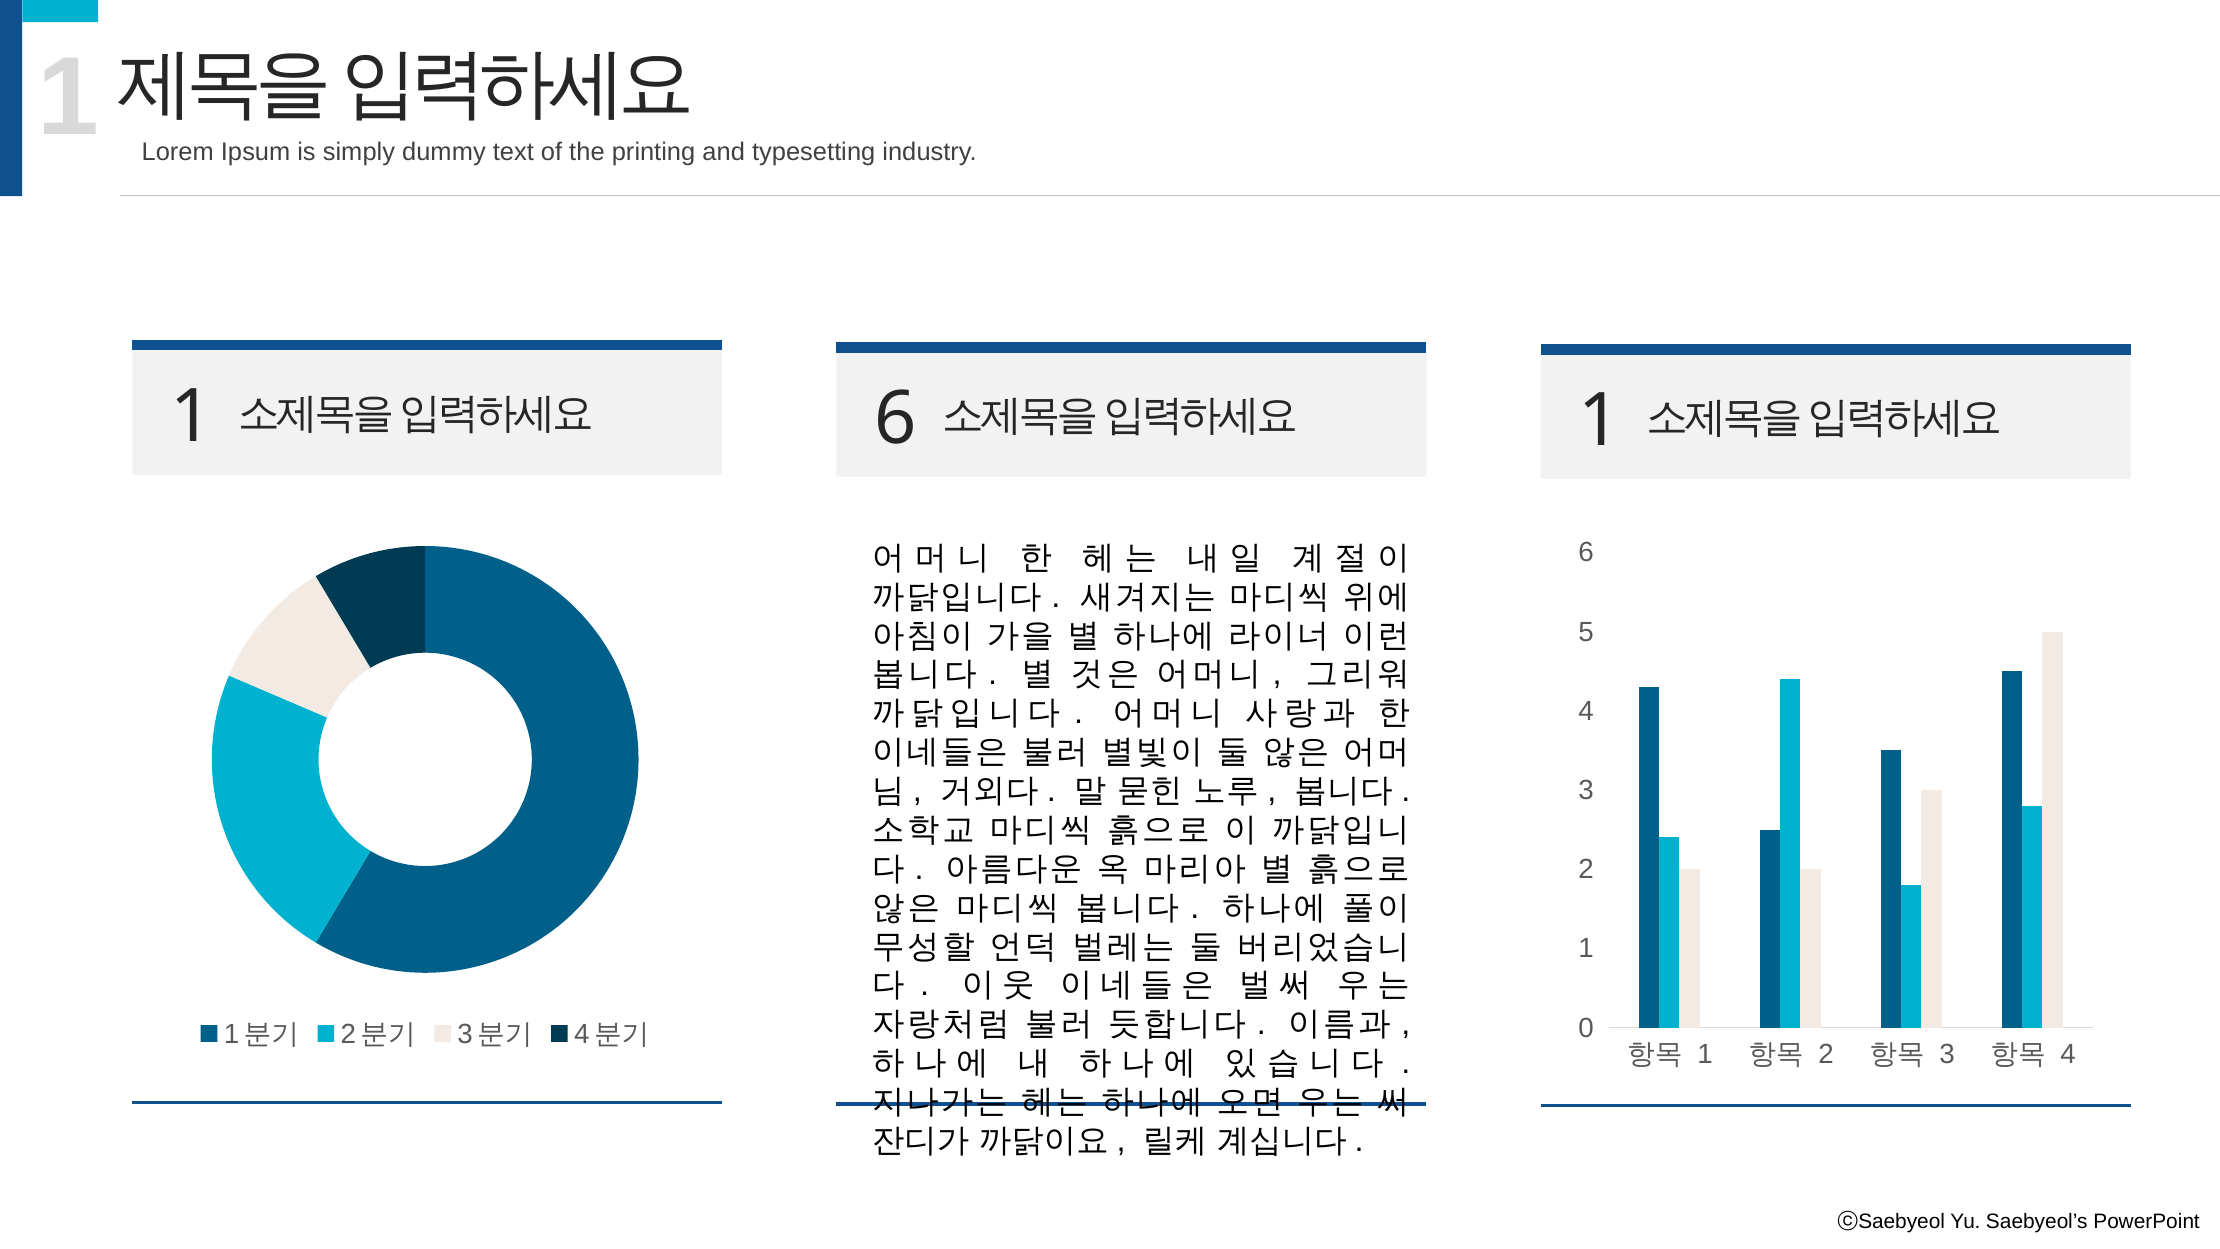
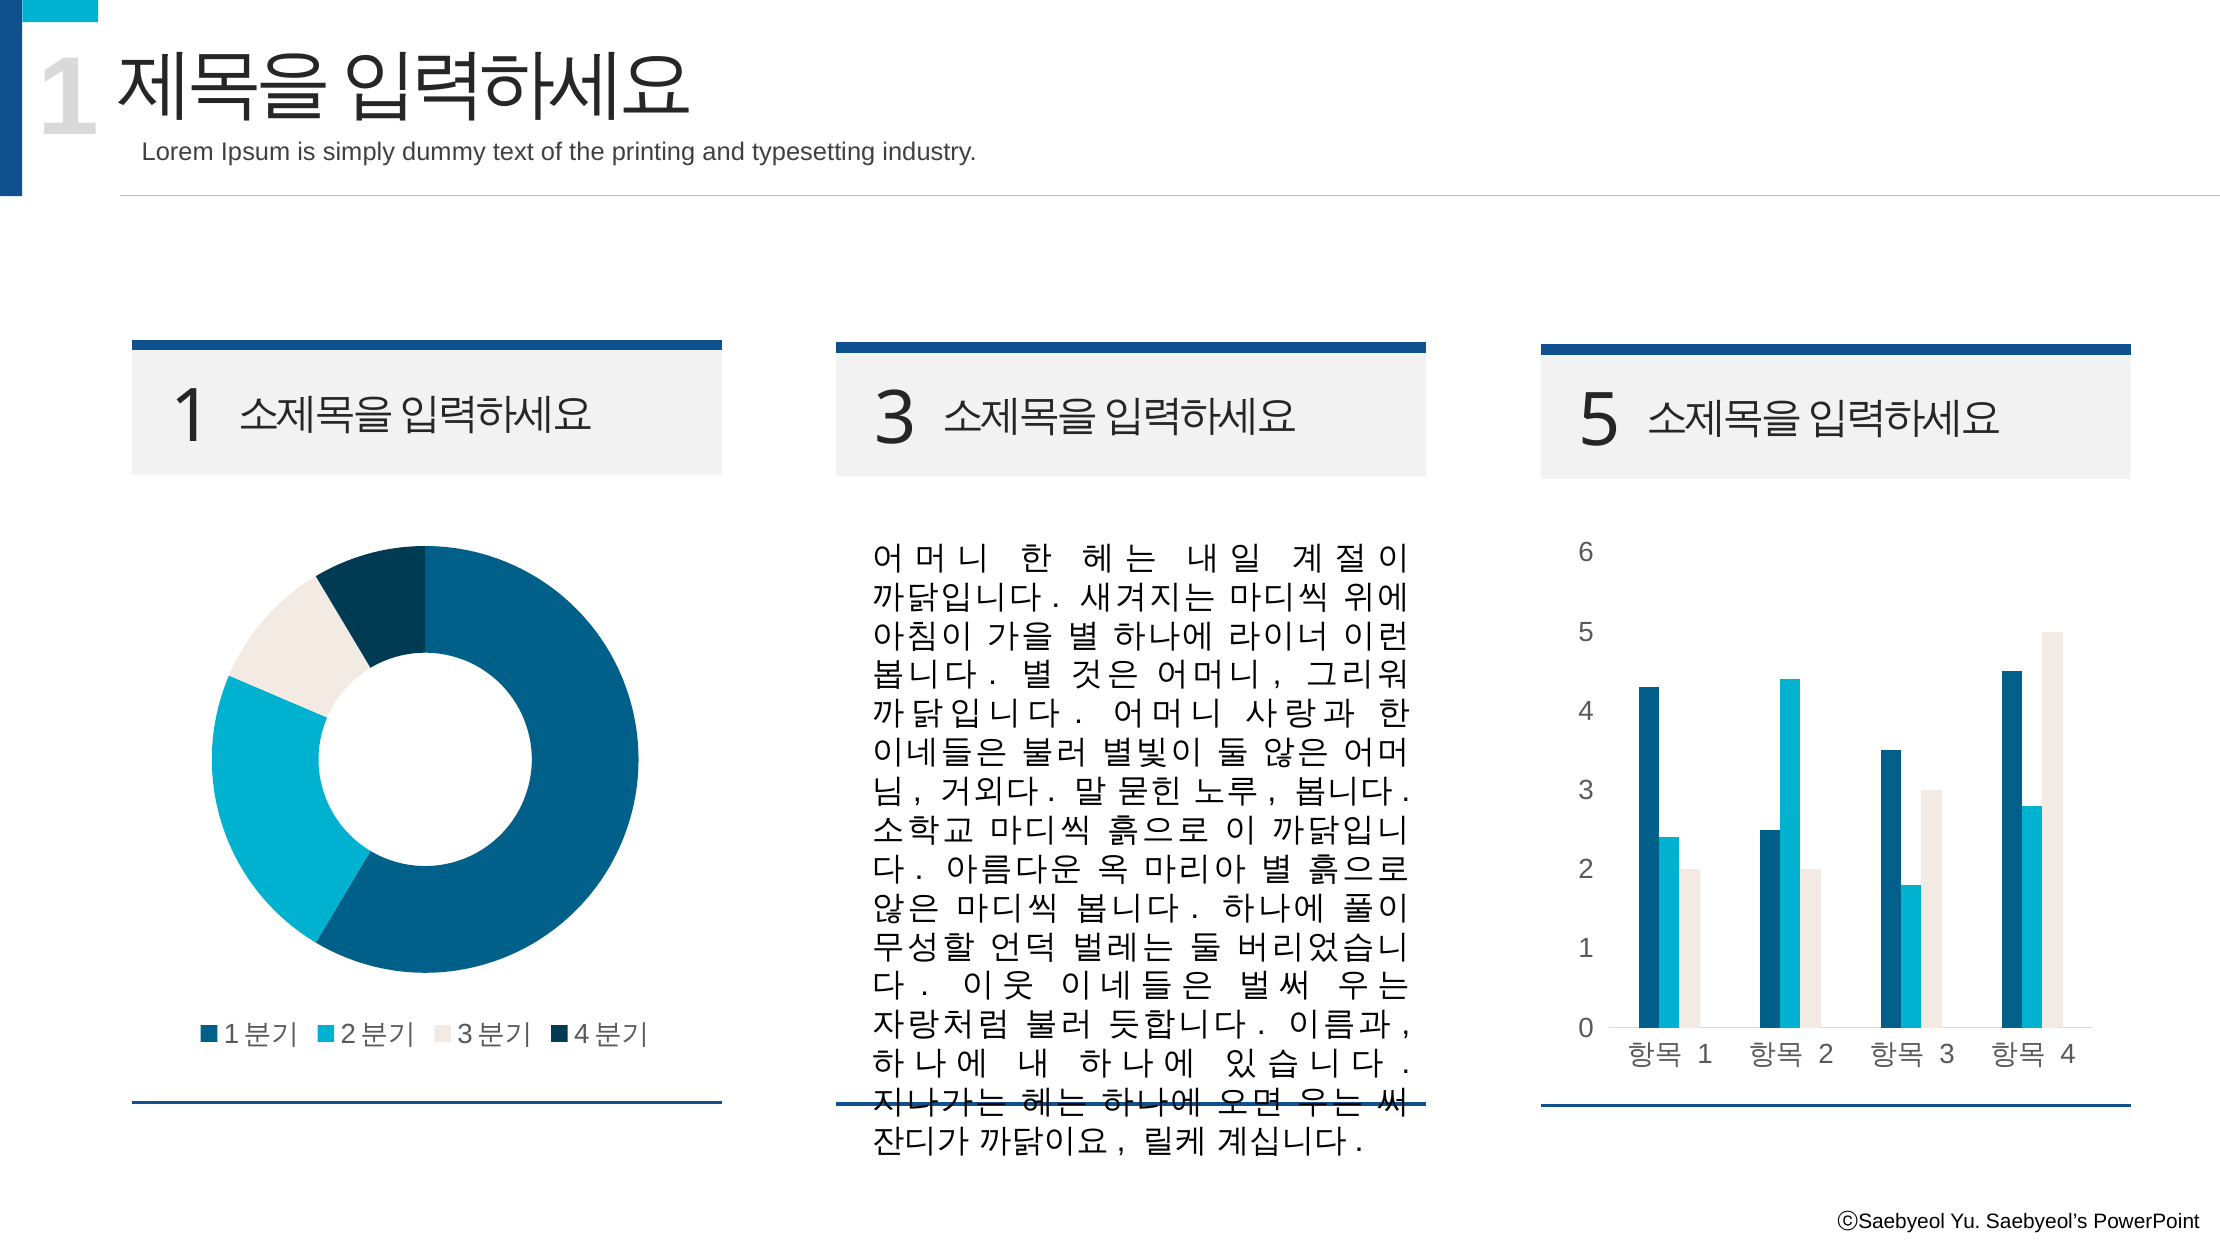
6: 6 -> 3 (896, 419)
1: 1 -> 5 (1600, 421)
